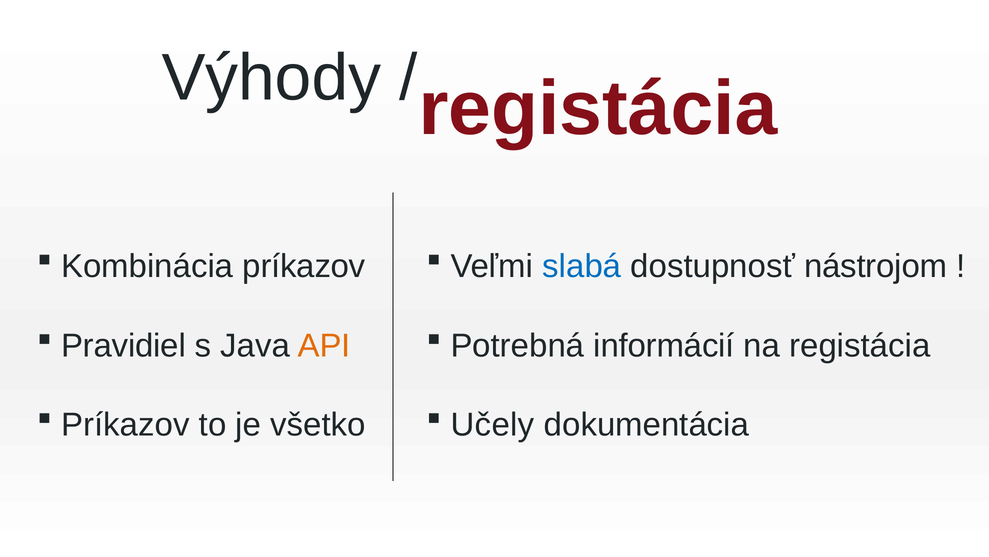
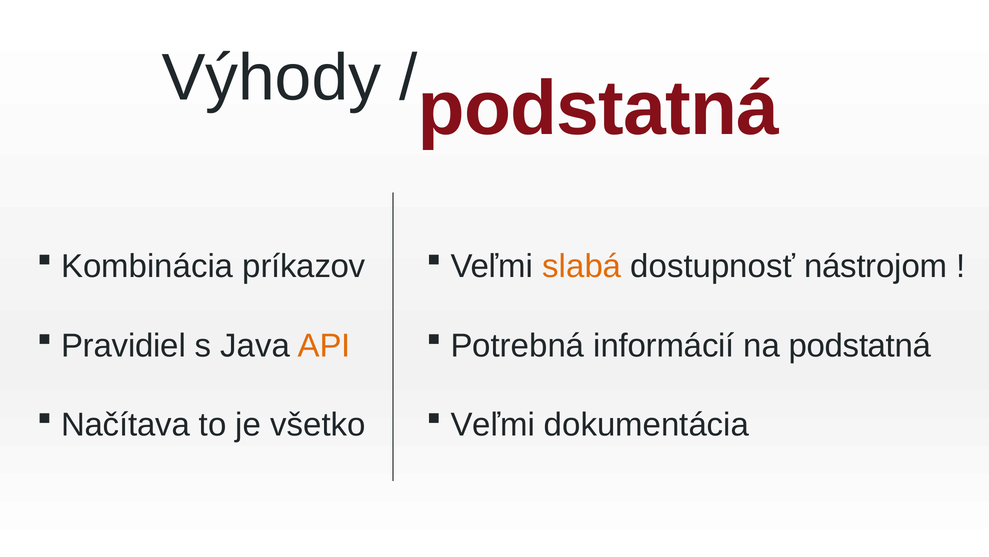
registácia: registácia -> podstatná (598, 109)
slabá colour: blue -> orange (582, 266)
na registácia: registácia -> podstatná (860, 345)
Príkazov: Príkazov -> Načítava (126, 424)
Učely: Učely -> Veľmi (493, 424)
